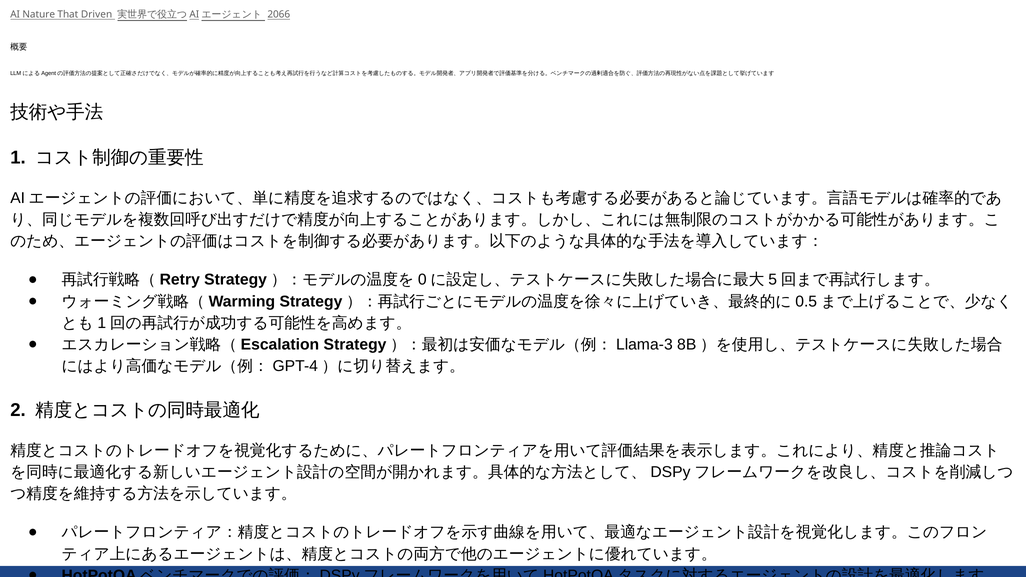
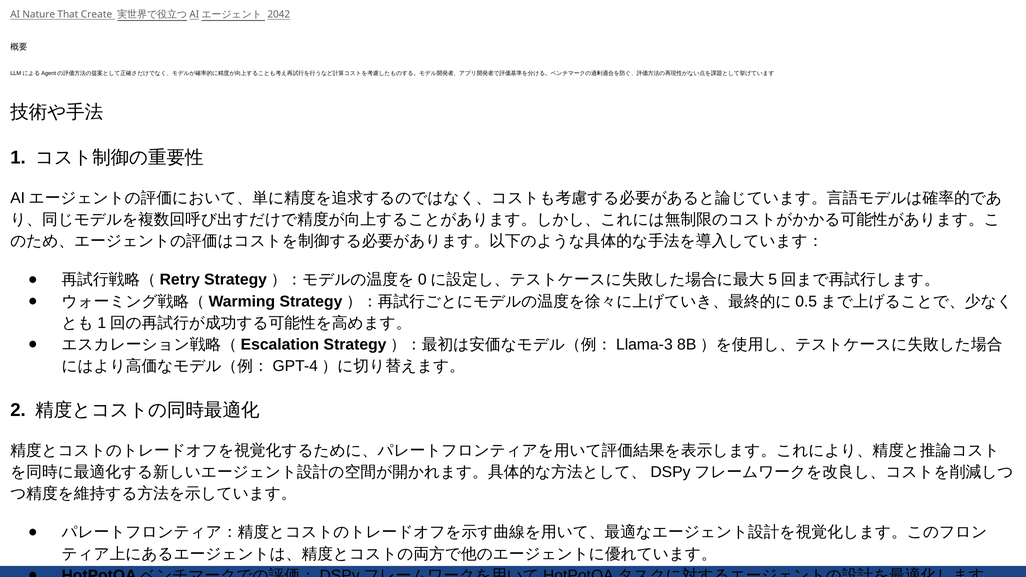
Driven: Driven -> Create (97, 15)
2066: 2066 -> 2042 (279, 15)
